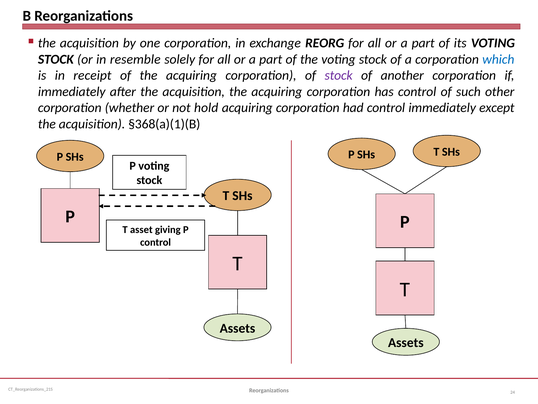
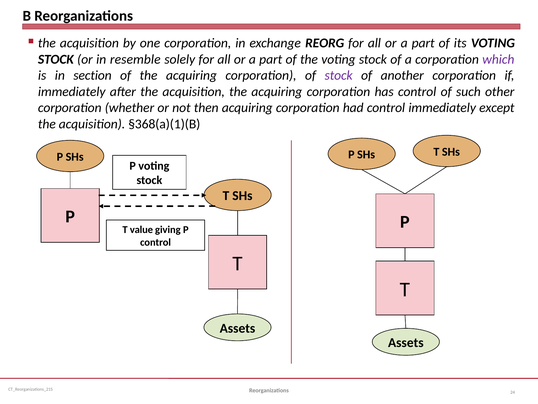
which colour: blue -> purple (498, 59)
receipt: receipt -> section (93, 75)
hold: hold -> then (206, 108)
asset: asset -> value (141, 229)
